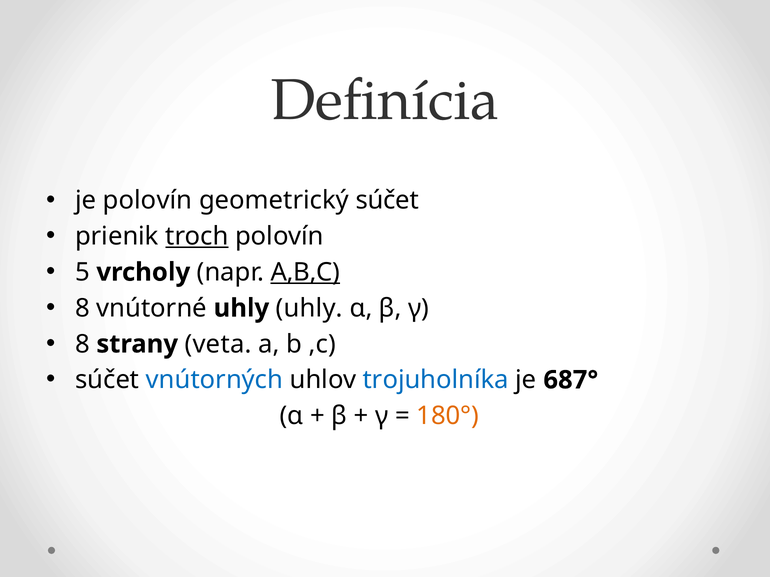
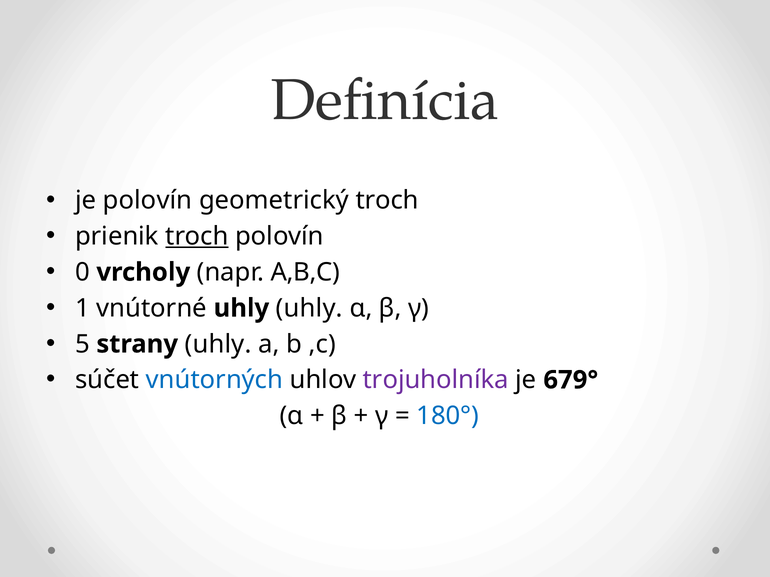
geometrický súčet: súčet -> troch (387, 201)
5: 5 -> 0 (82, 273)
A,B,C underline: present -> none (305, 273)
8: 8 -> 1 (82, 308)
8: 8 -> 5 (82, 344)
strany veta: veta -> uhly (218, 344)
trojuholníka colour: blue -> purple (436, 380)
687°: 687° -> 679° (571, 380)
180° colour: orange -> blue (448, 416)
